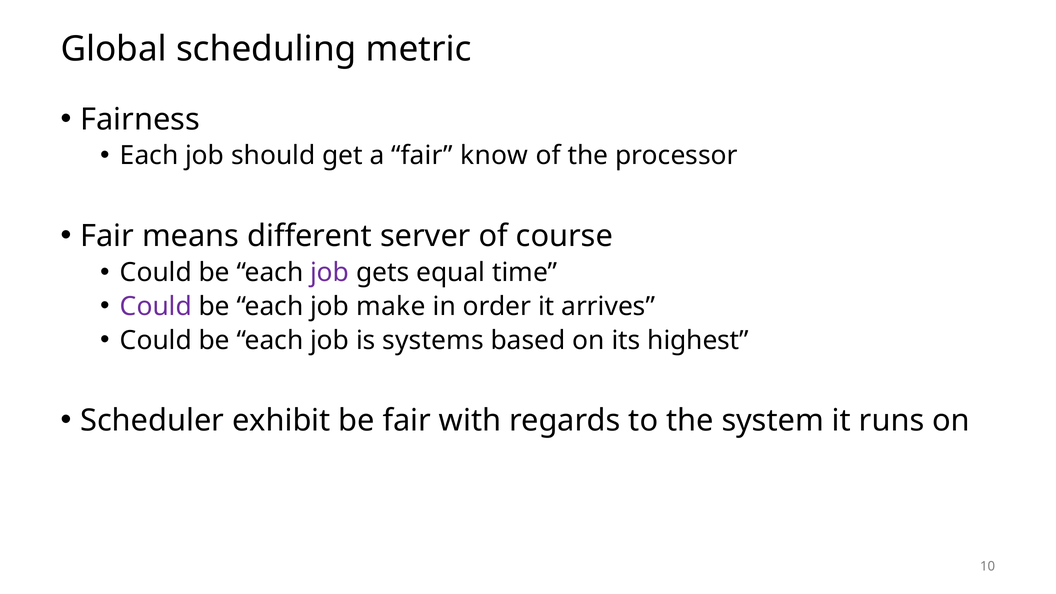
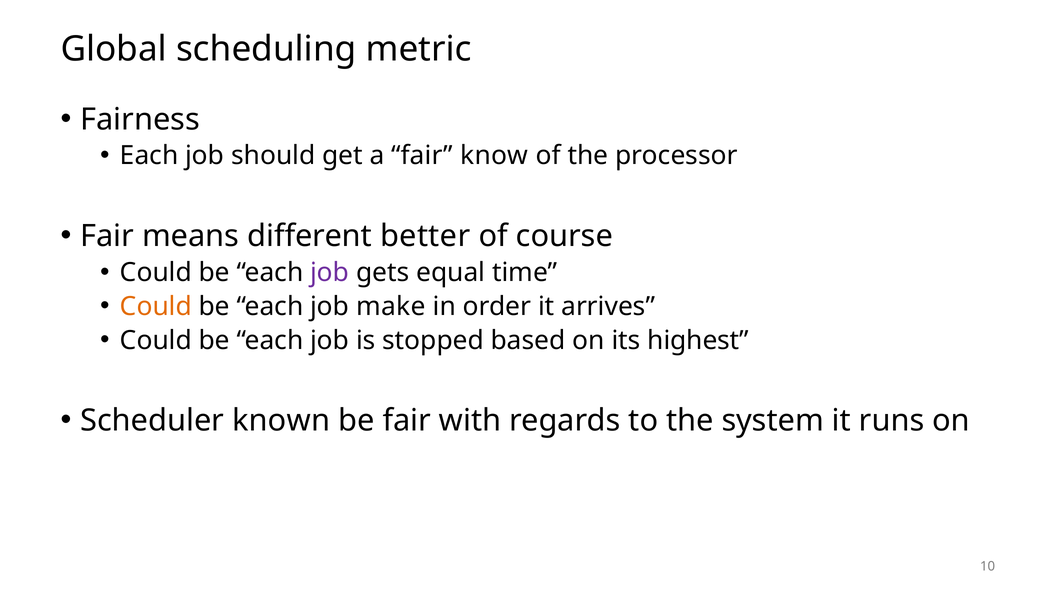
server: server -> better (425, 236)
Could colour: purple -> orange (156, 306)
systems: systems -> stopped (433, 340)
exhibit: exhibit -> known (281, 421)
